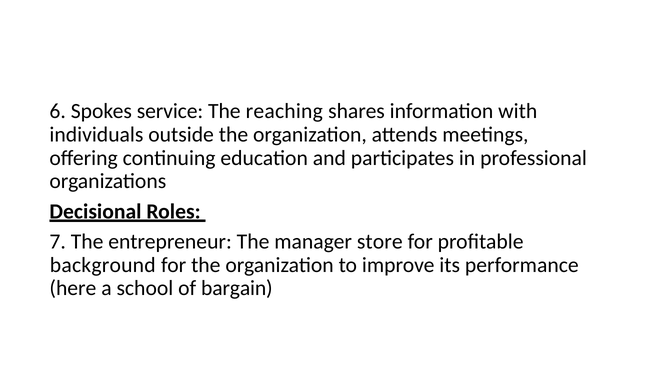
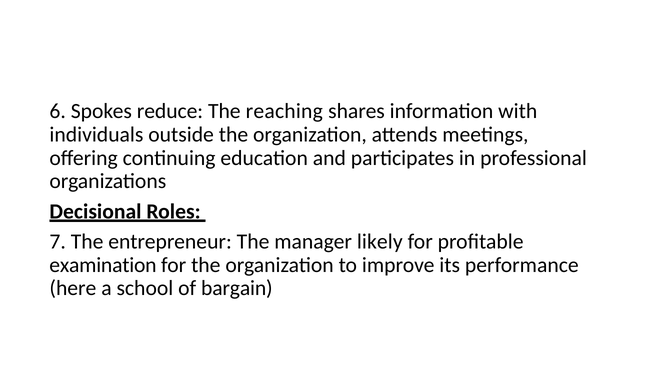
service: service -> reduce (170, 111)
store: store -> likely (380, 242)
background: background -> examination (103, 265)
